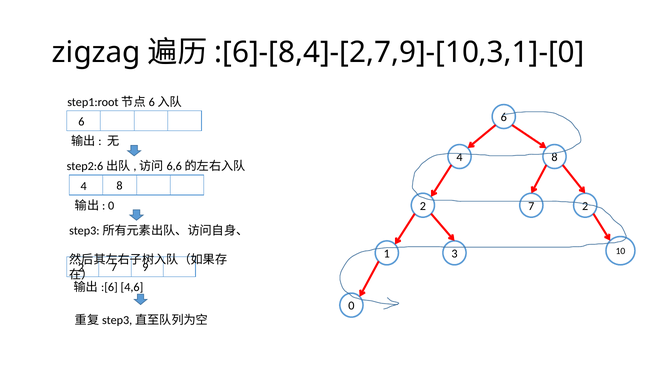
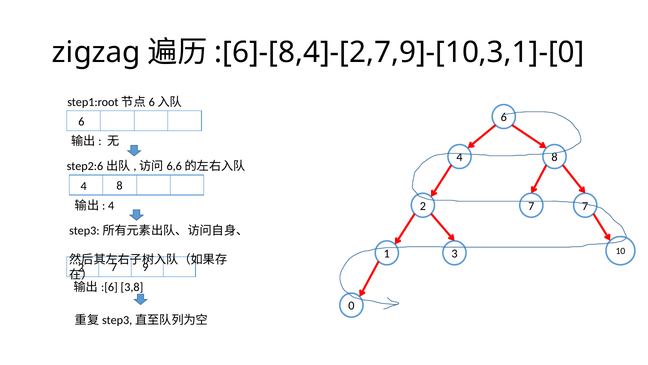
0: 0 -> 4 (111, 205)
7 2: 2 -> 7 (585, 206)
4,6: 4,6 -> 3,8 (132, 287)
